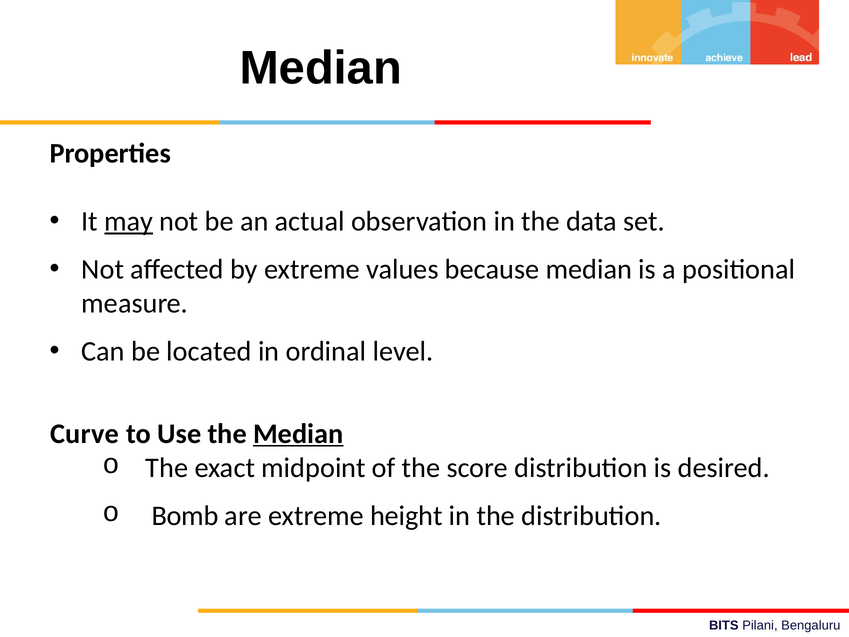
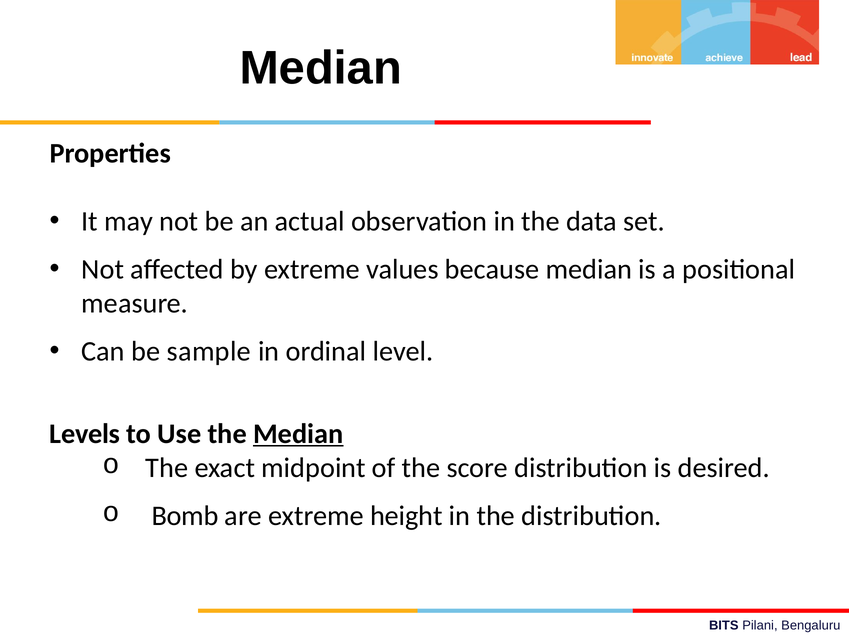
may underline: present -> none (129, 221)
located: located -> sample (209, 351)
Curve: Curve -> Levels (85, 434)
